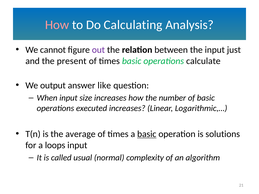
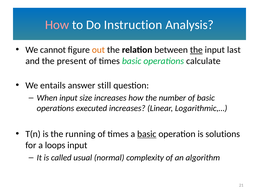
Calculating: Calculating -> Instruction (133, 25)
out colour: purple -> orange (98, 50)
the underline: none -> present (196, 50)
just: just -> last (234, 50)
output: output -> entails (53, 86)
like: like -> still (104, 86)
average: average -> running (80, 134)
